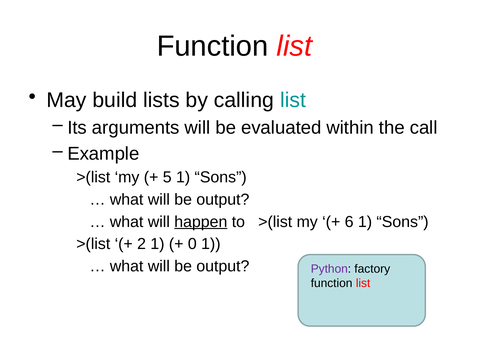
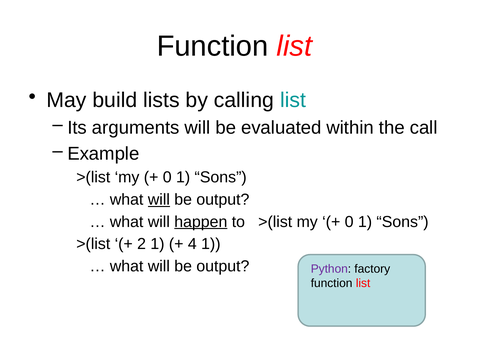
5: 5 -> 0 (167, 177)
will underline: none -> present (159, 199)
6: 6 -> 0 (349, 222)
0: 0 -> 4 (192, 244)
